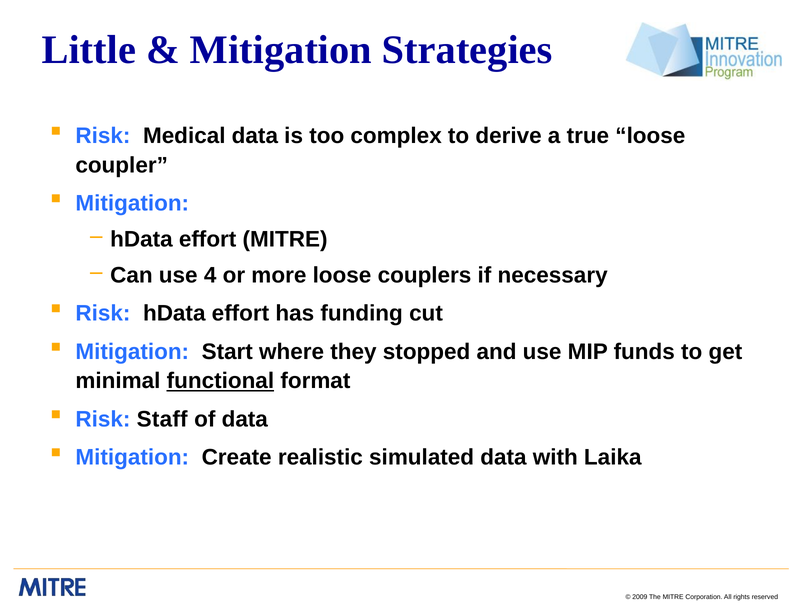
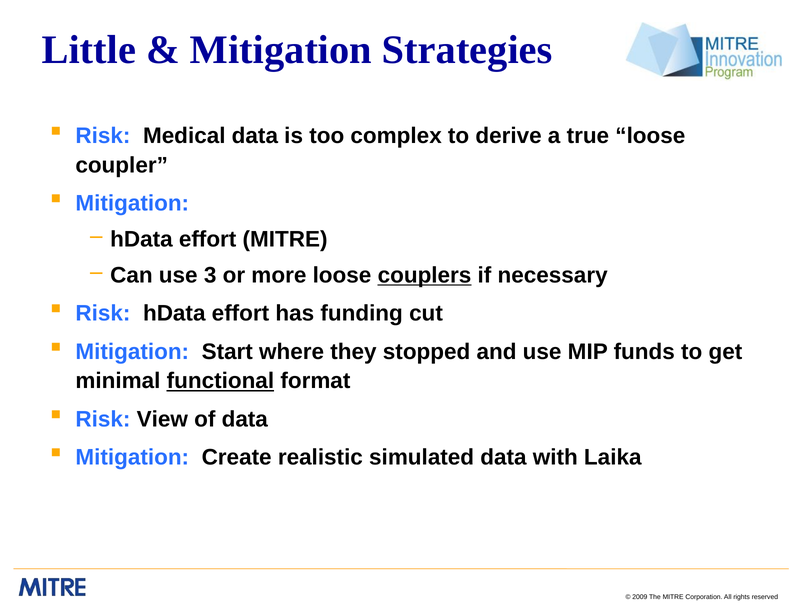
4: 4 -> 3 (210, 275)
couplers underline: none -> present (425, 275)
Staff: Staff -> View (162, 419)
